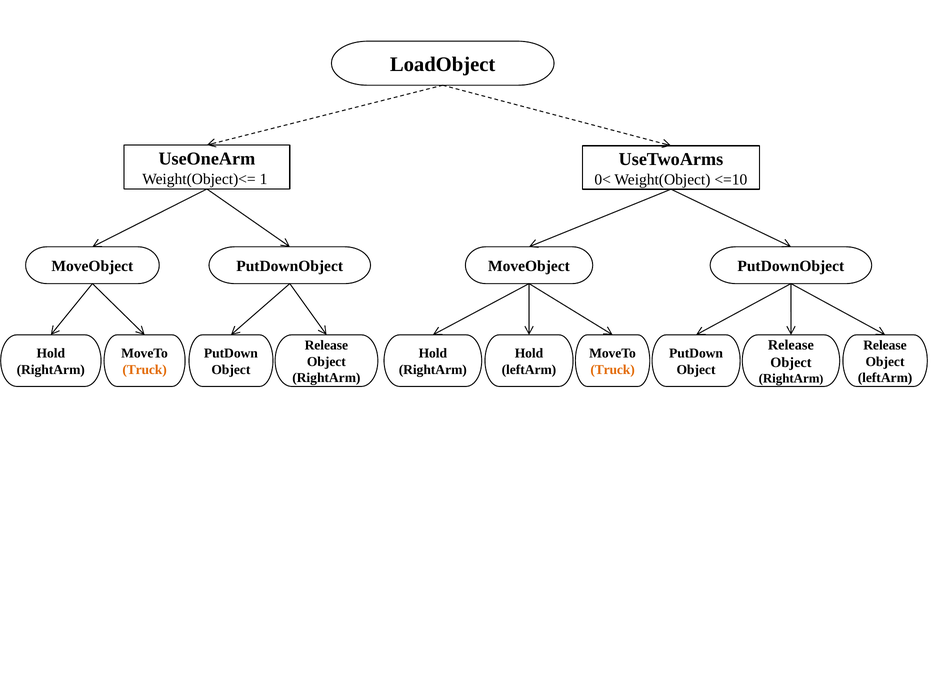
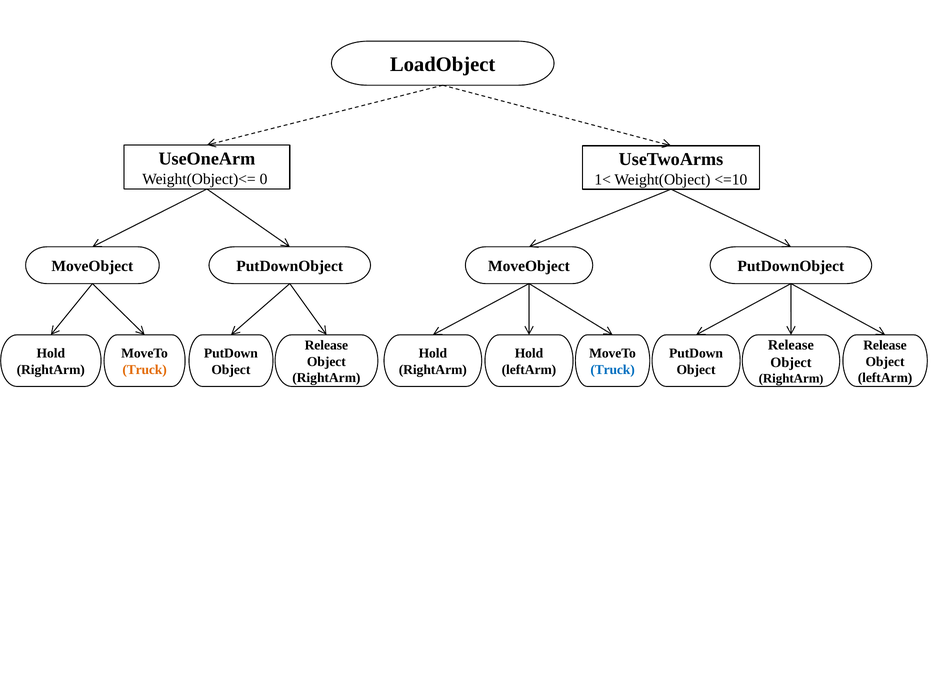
1: 1 -> 0 (264, 179)
0<: 0< -> 1< (603, 179)
Truck colour: orange -> blue (613, 370)
